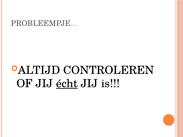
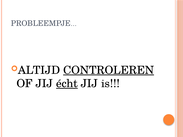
CONTROLEREN underline: none -> present (109, 70)
